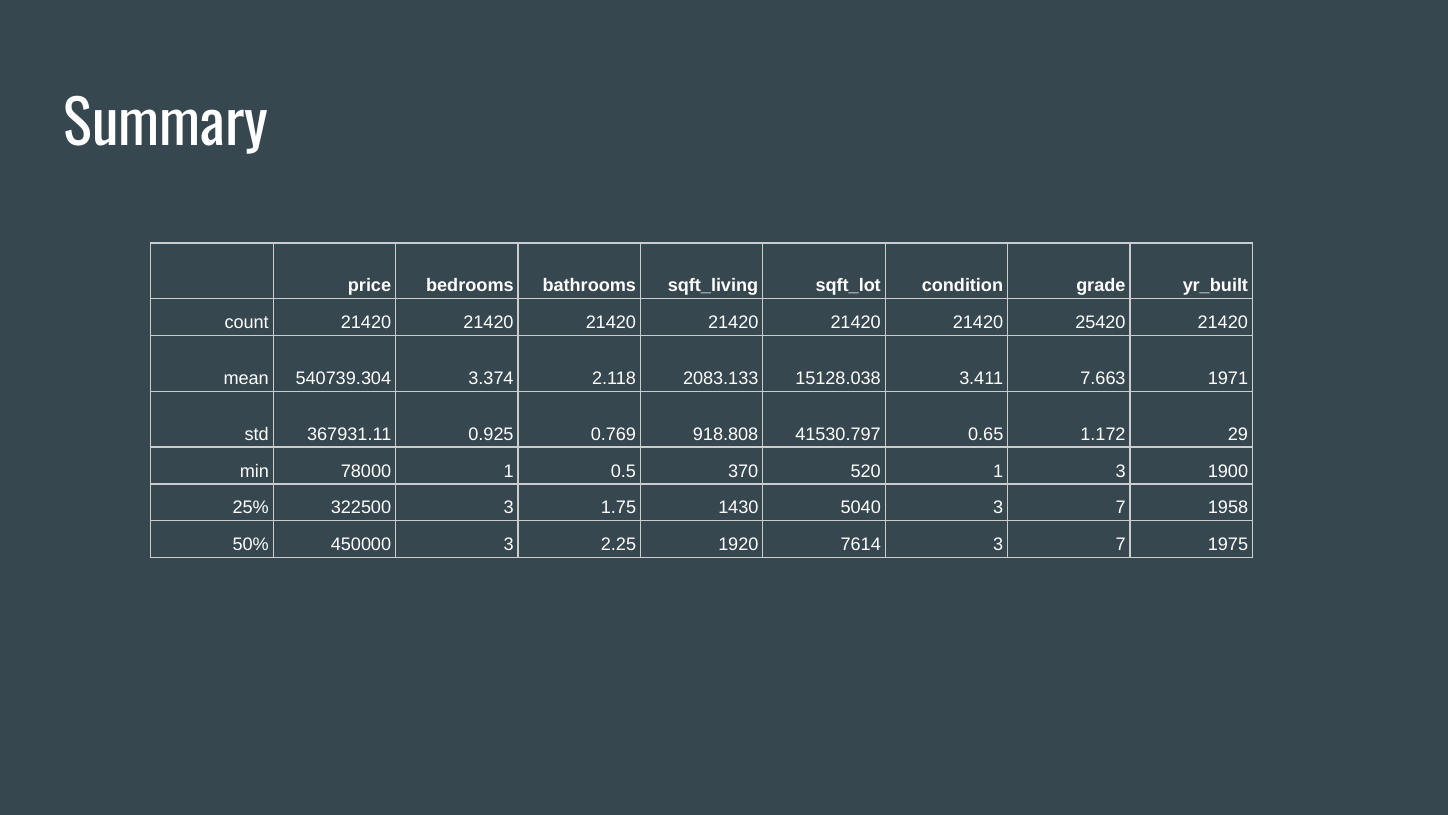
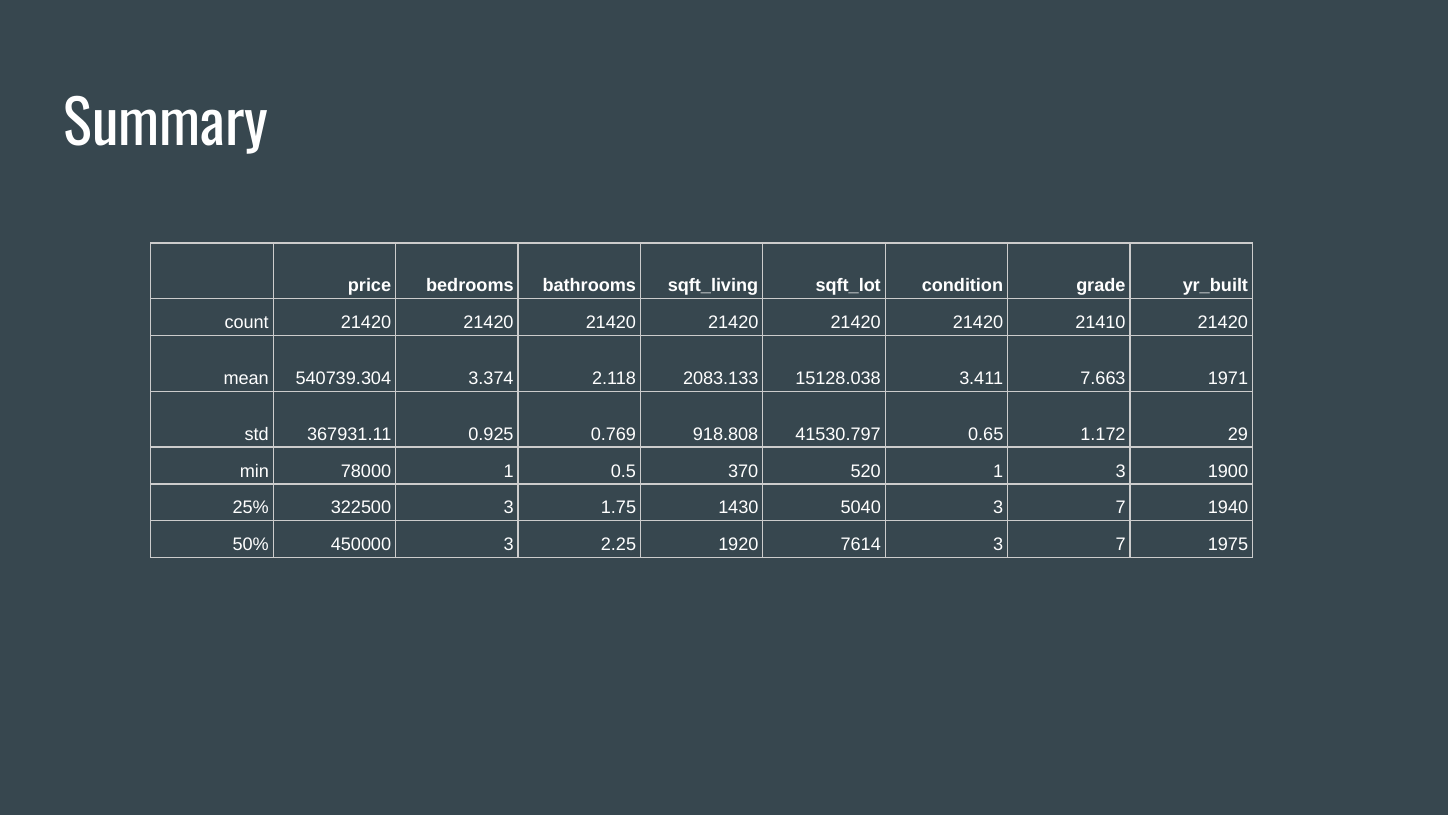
25420: 25420 -> 21410 (1100, 323)
1958: 1958 -> 1940 (1228, 508)
